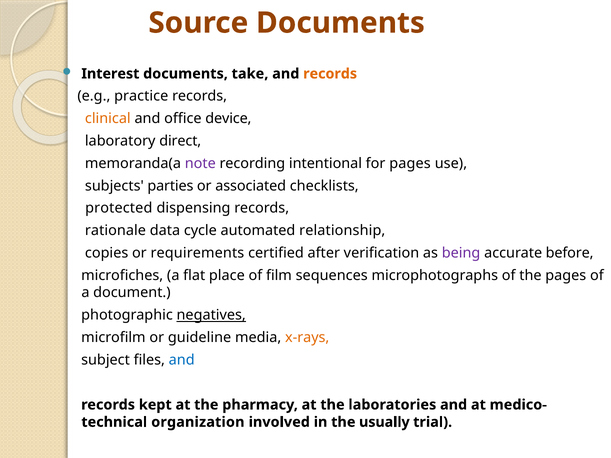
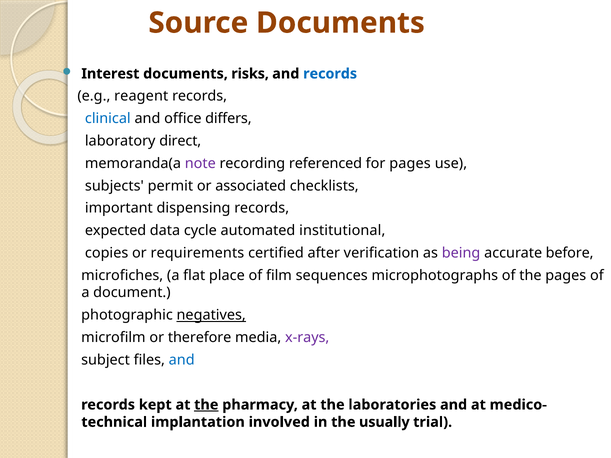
take: take -> risks (250, 74)
records colour: orange -> blue (330, 74)
practice: practice -> reagent (141, 96)
clinical colour: orange -> blue (108, 119)
device: device -> differs (228, 119)
intentional: intentional -> referenced (326, 163)
parties: parties -> permit (170, 186)
protected: protected -> important (119, 208)
rationale: rationale -> expected (116, 231)
relationship: relationship -> institutional (342, 231)
guideline: guideline -> therefore (200, 338)
x-rays colour: orange -> purple (307, 338)
the underline: none -> present (206, 405)
organization: organization -> implantation (198, 422)
